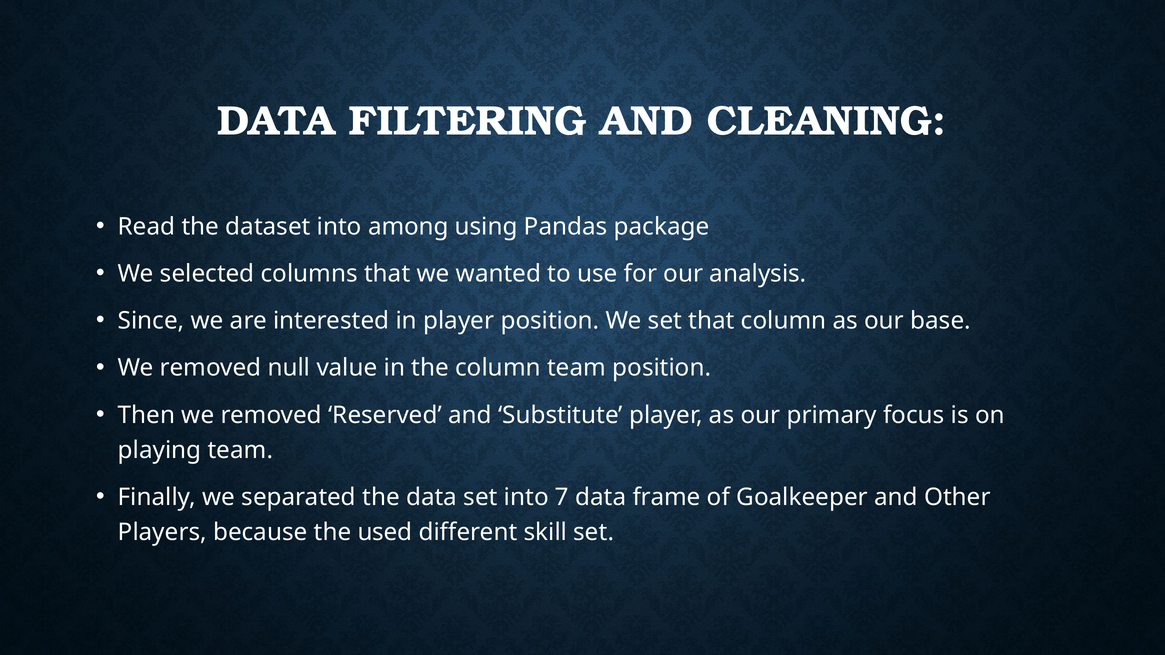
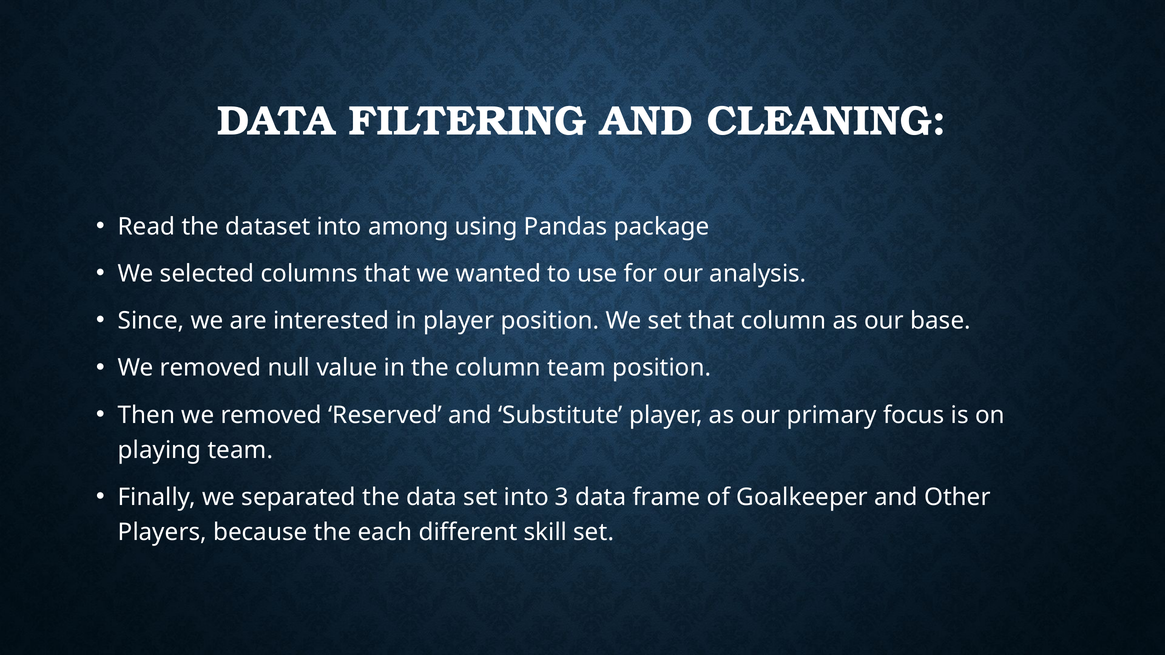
7: 7 -> 3 (562, 497)
used: used -> each (385, 532)
